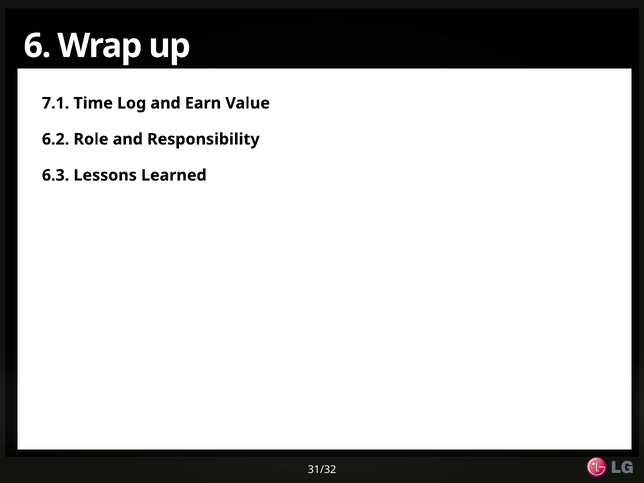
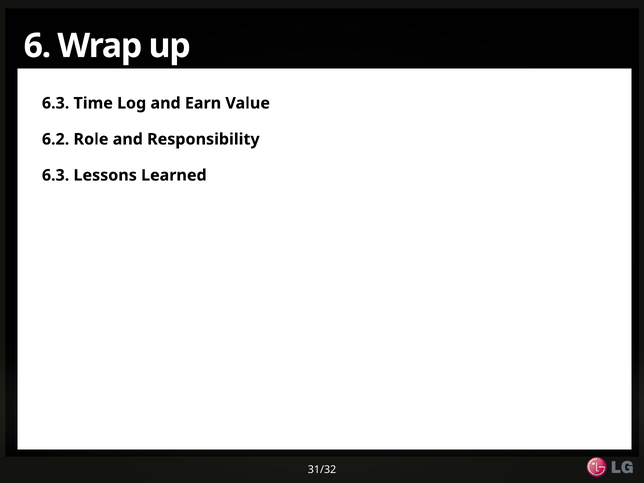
7.1: 7.1 -> 6.3 (56, 103)
